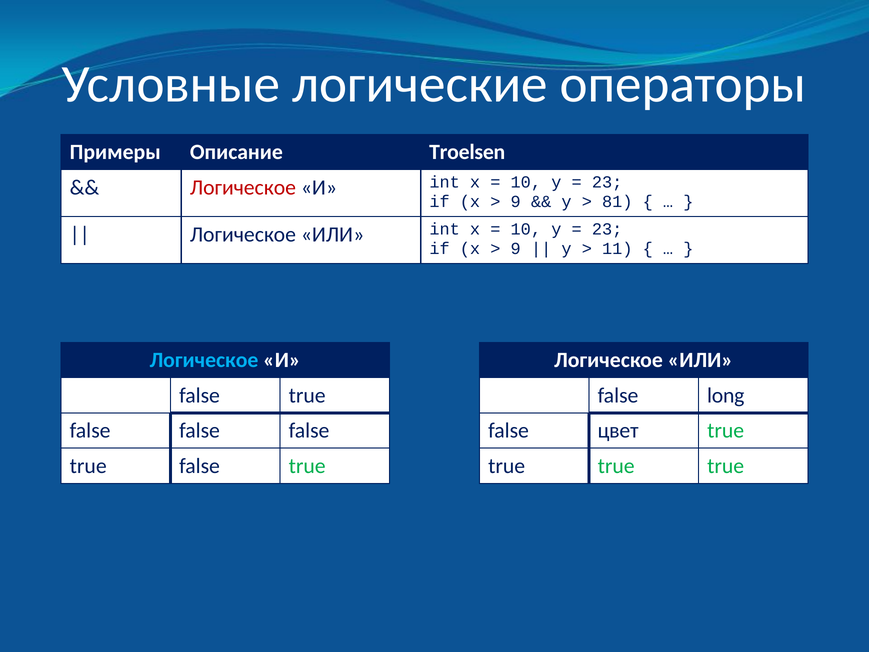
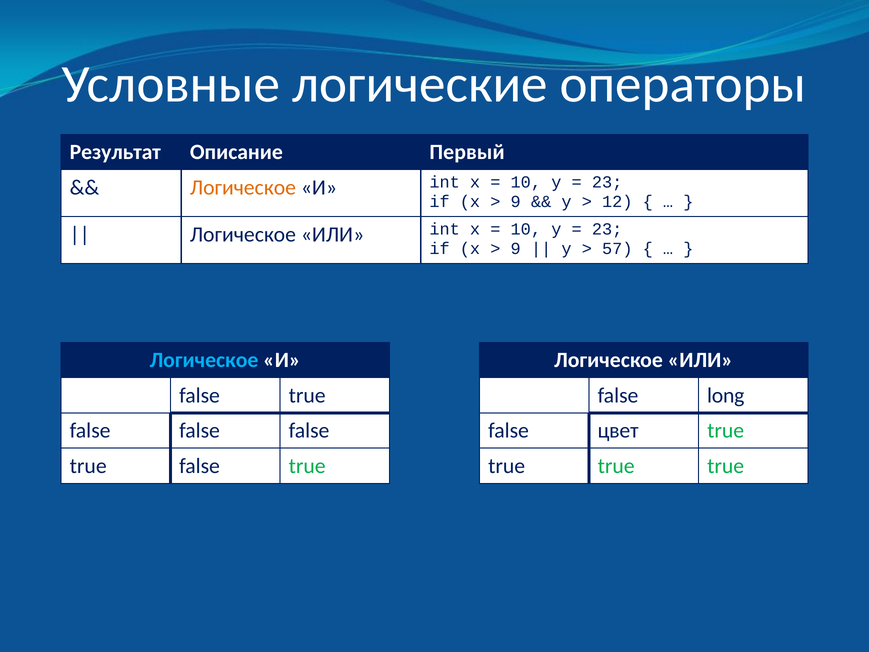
Примеры: Примеры -> Результат (115, 152)
Troelsen: Troelsen -> Первый (467, 152)
Логическое colour: red -> orange (243, 187)
81: 81 -> 12 (617, 201)
11: 11 -> 57 (617, 248)
